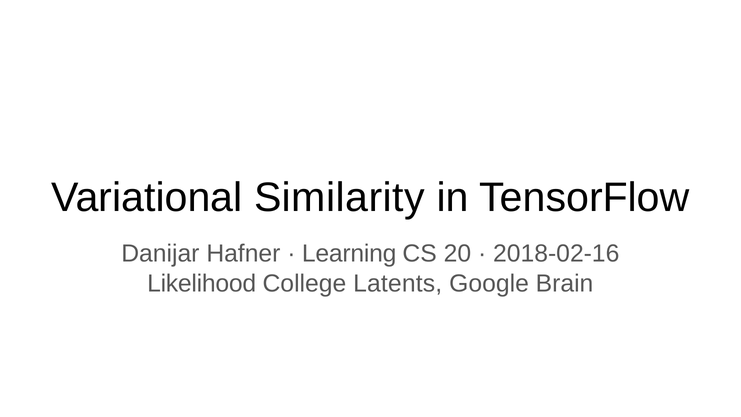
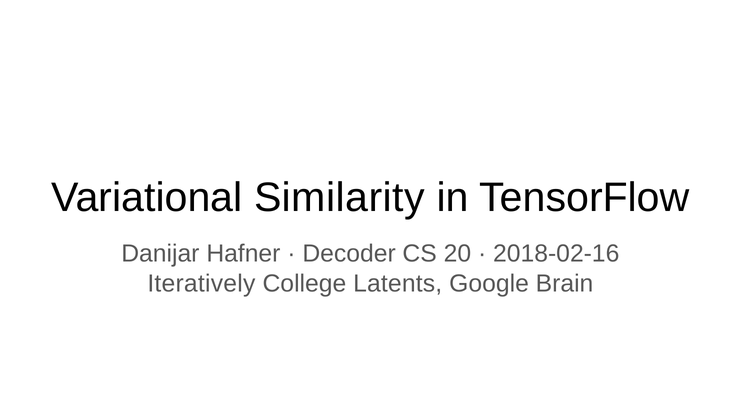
Learning: Learning -> Decoder (349, 254)
Likelihood: Likelihood -> Iteratively (201, 283)
